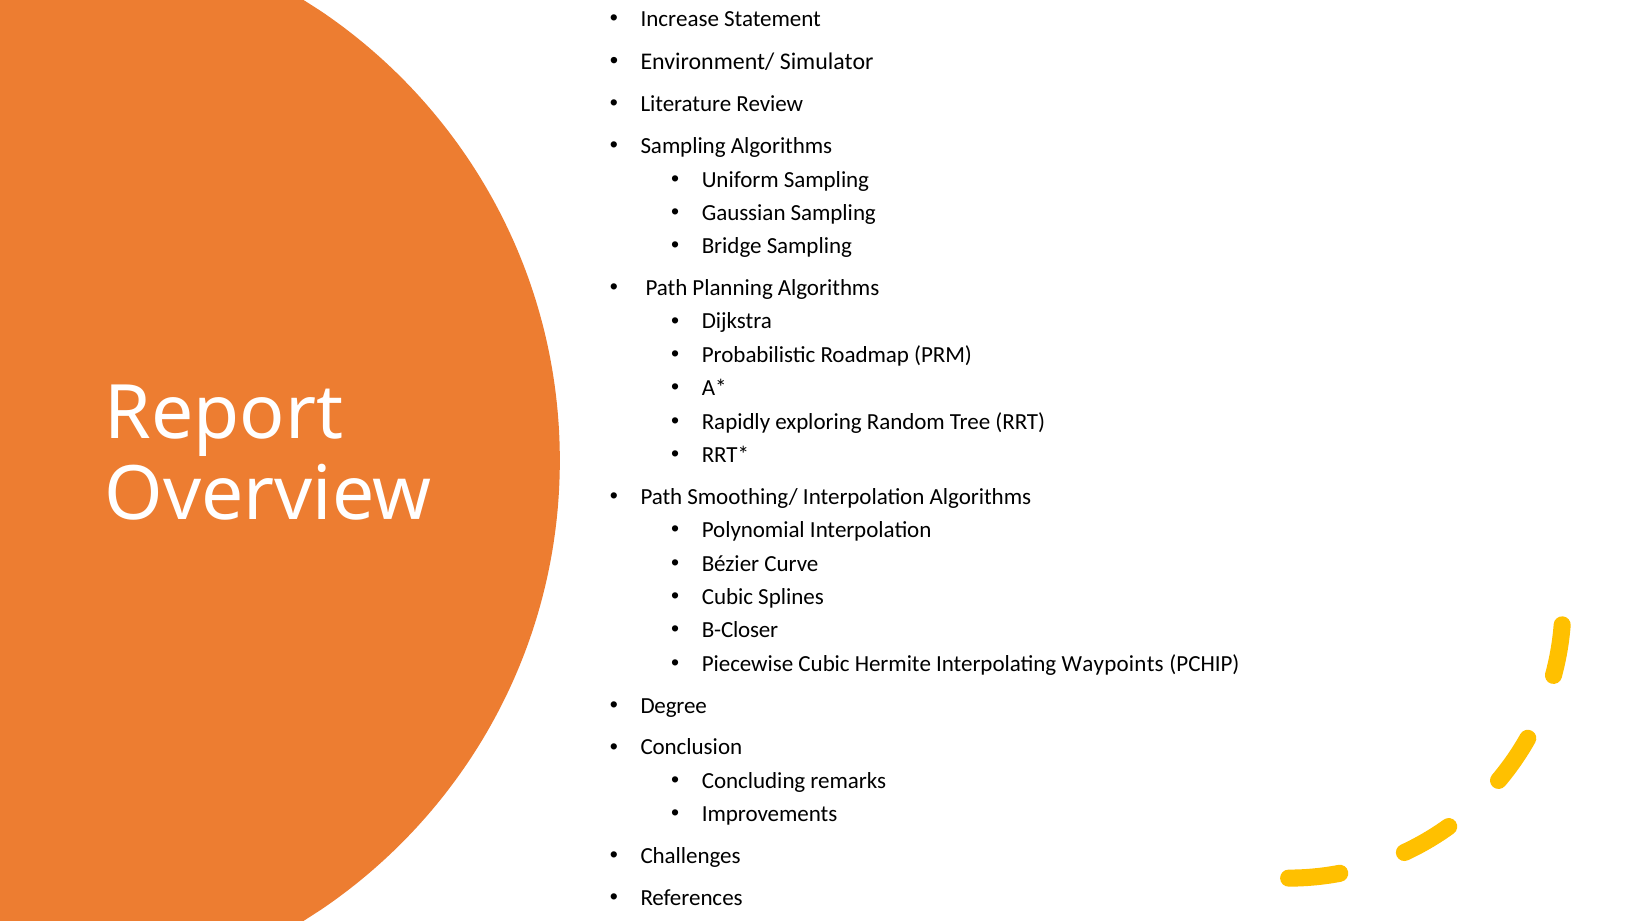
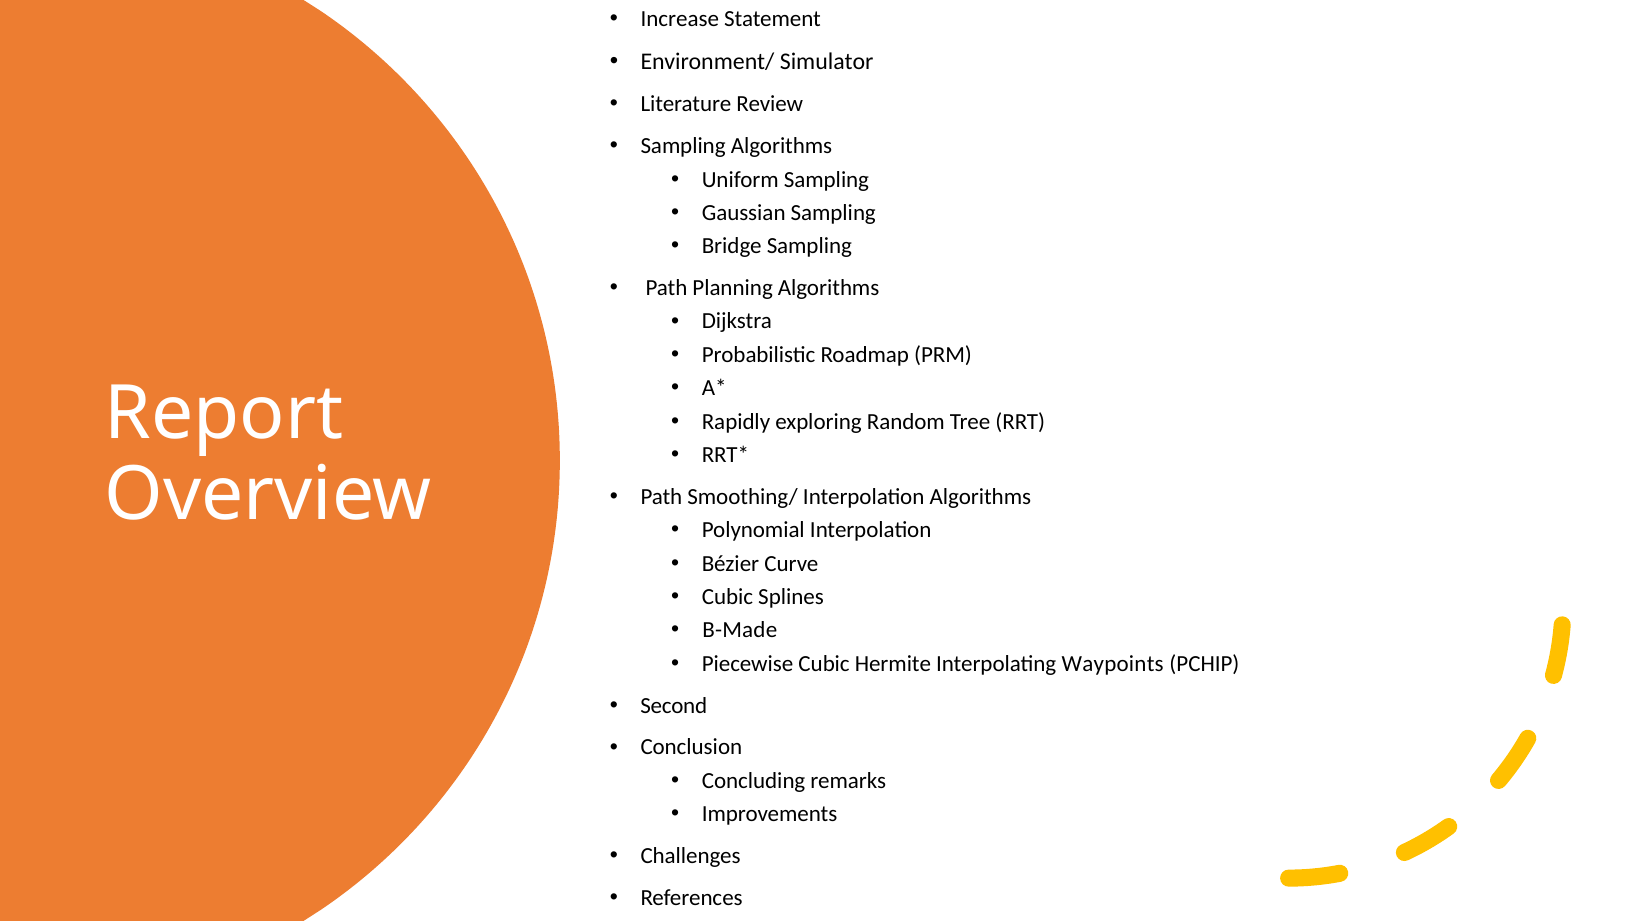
B-Closer: B-Closer -> B-Made (740, 630)
Degree: Degree -> Second (674, 706)
